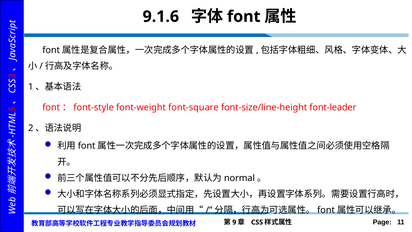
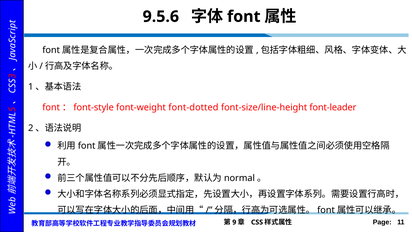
9.1.6: 9.1.6 -> 9.5.6 (161, 17)
font-square: font-square -> font-dotted (193, 107)
